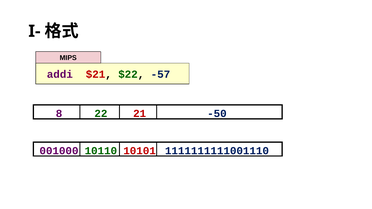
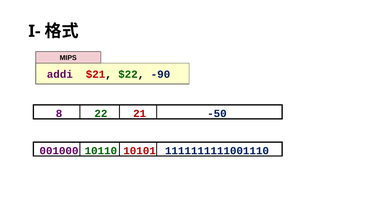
-57: -57 -> -90 (160, 74)
